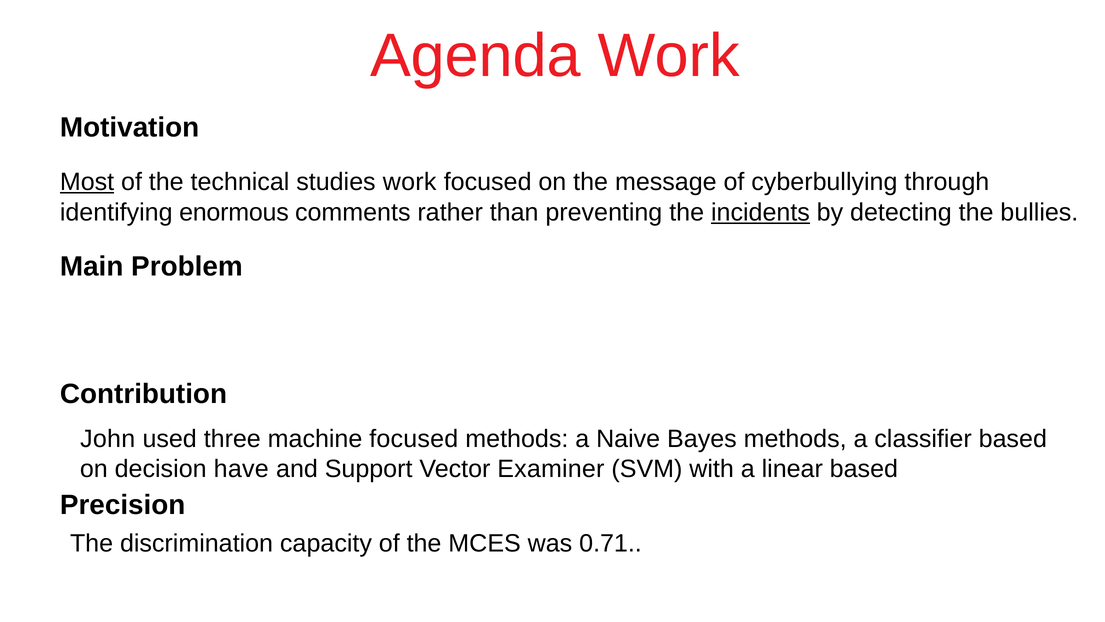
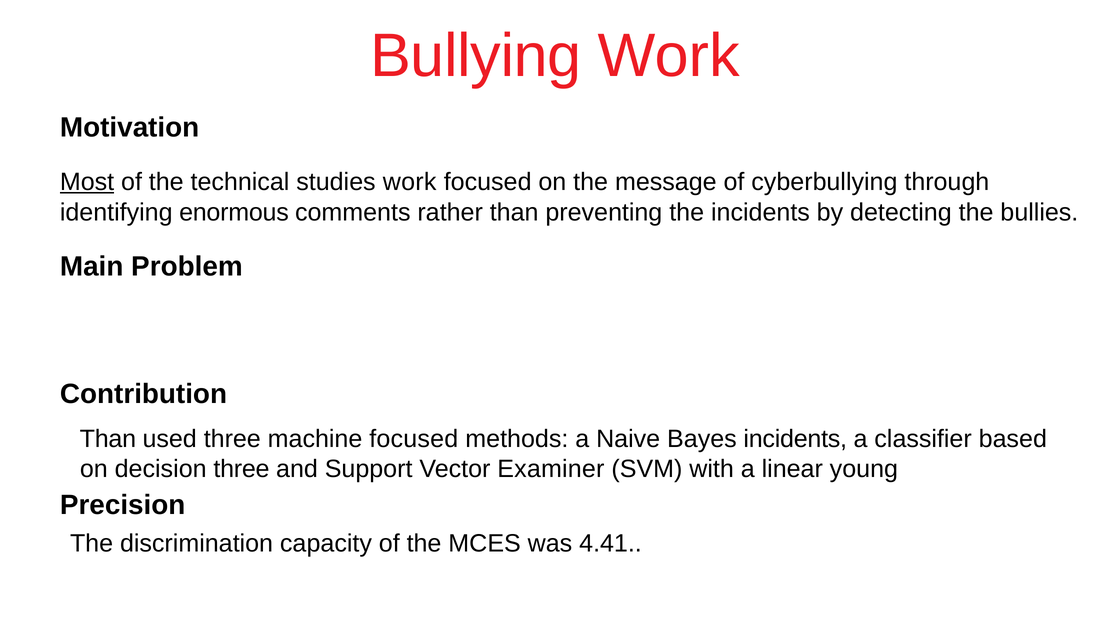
Agenda: Agenda -> Bullying (476, 56)
incidents underline: present -> none (760, 212)
John: John -> Than (108, 439)
Bayes methods: methods -> incidents (795, 439)
decision have: have -> three (241, 469)
linear based: based -> young (864, 469)
0.71: 0.71 -> 4.41 (610, 543)
